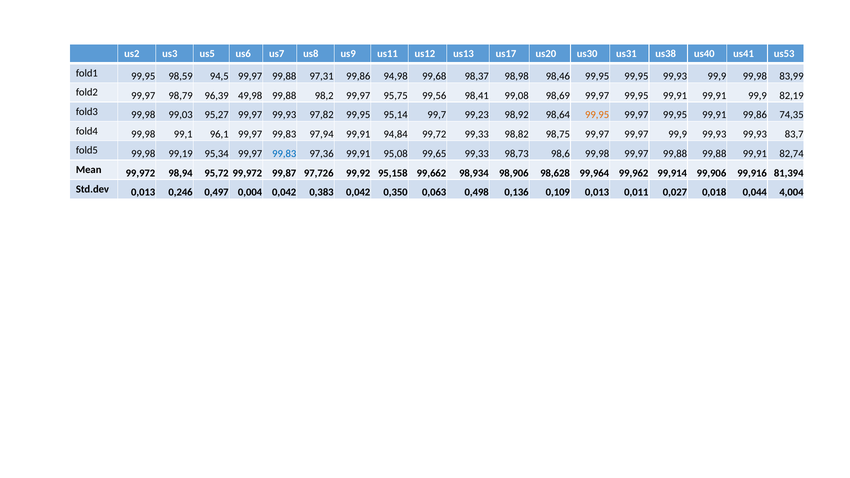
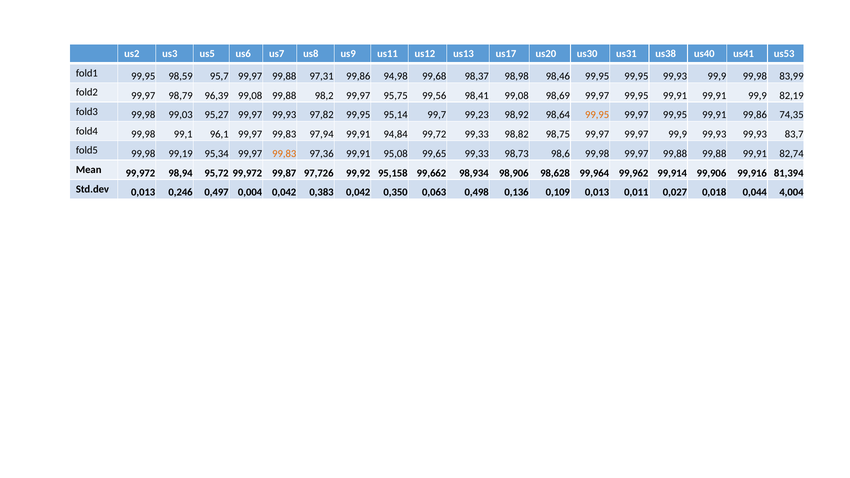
94,5: 94,5 -> 95,7 (219, 76)
96,39 49,98: 49,98 -> 99,08 (250, 96)
99,83 colour: blue -> orange (284, 154)
